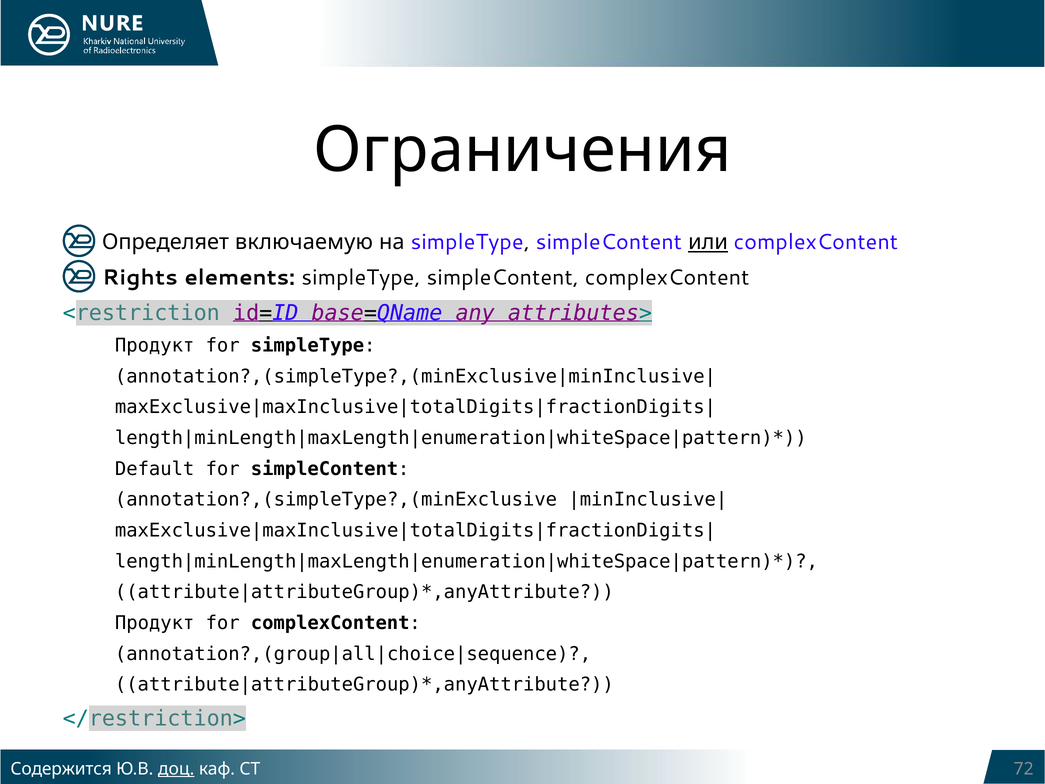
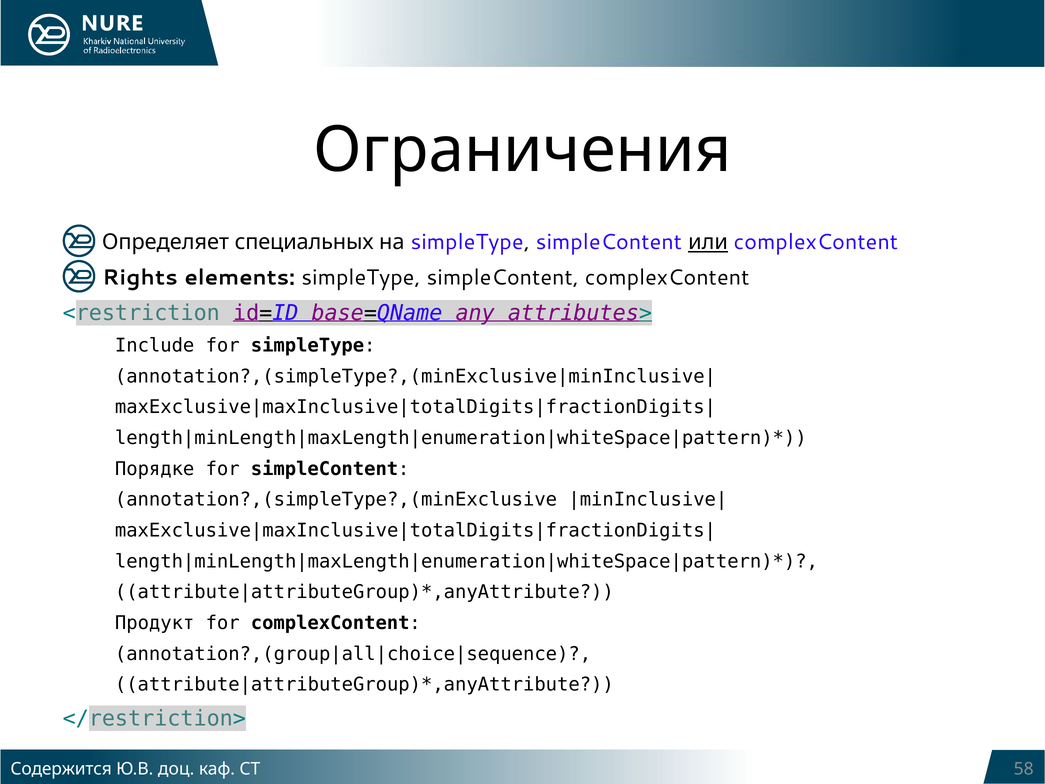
включаемую: включаемую -> специальных (304, 242)
Продукт: Продукт -> Include (155, 345)
Default: Default -> Порядке (155, 469)
доц underline: present -> none (176, 769)
72: 72 -> 58 (1024, 769)
